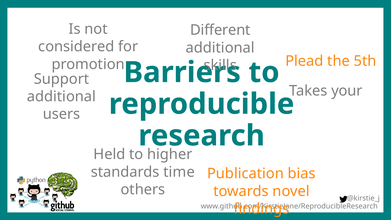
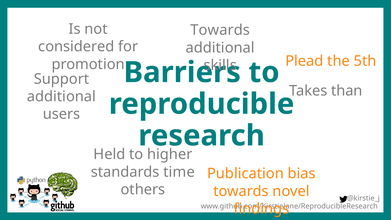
Different: Different -> Towards (220, 30)
your: your -> than (347, 91)
